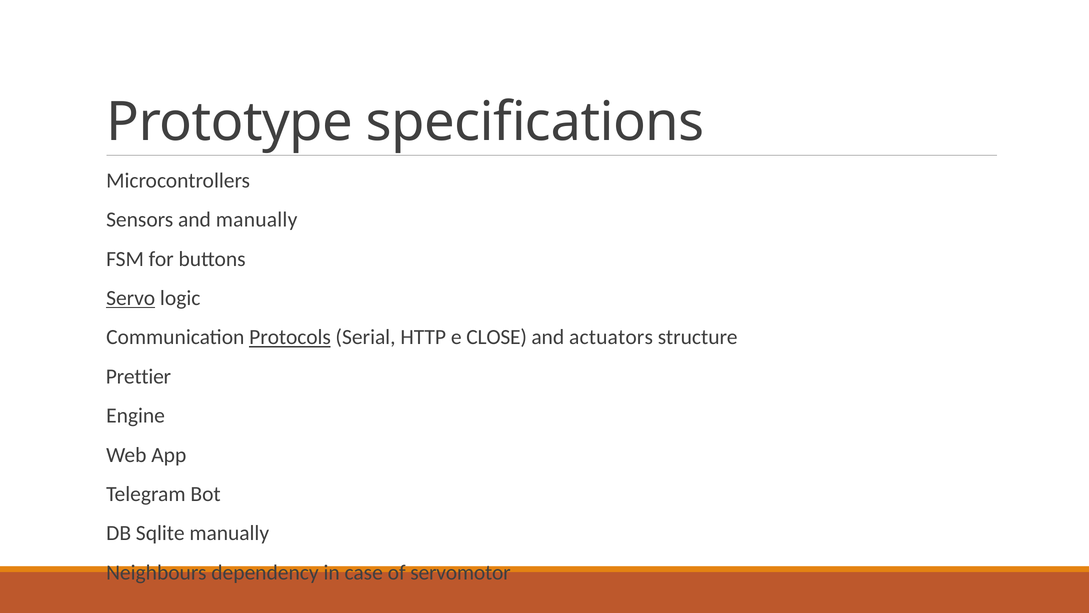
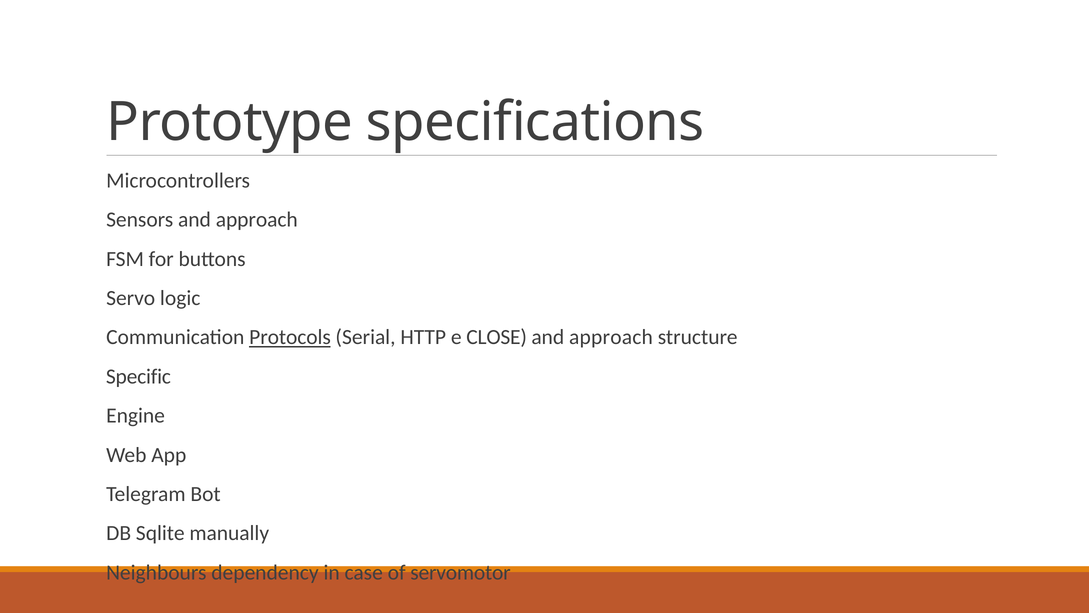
Sensors and manually: manually -> approach (257, 220)
Servo underline: present -> none (131, 298)
actuators: actuators -> approach (611, 337)
Prettier: Prettier -> Specific (138, 376)
